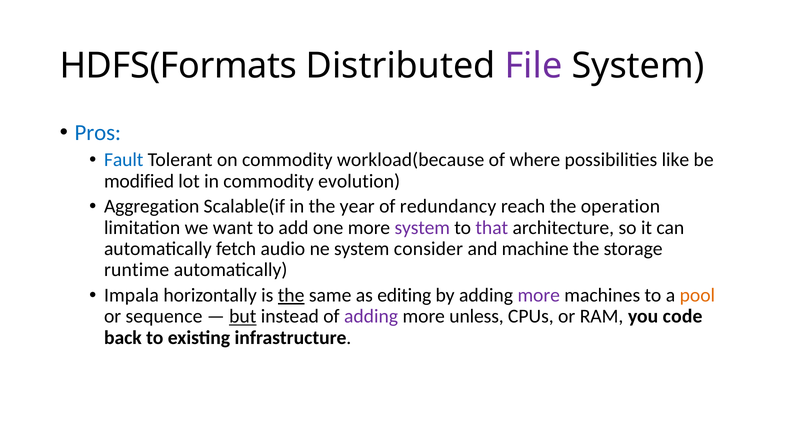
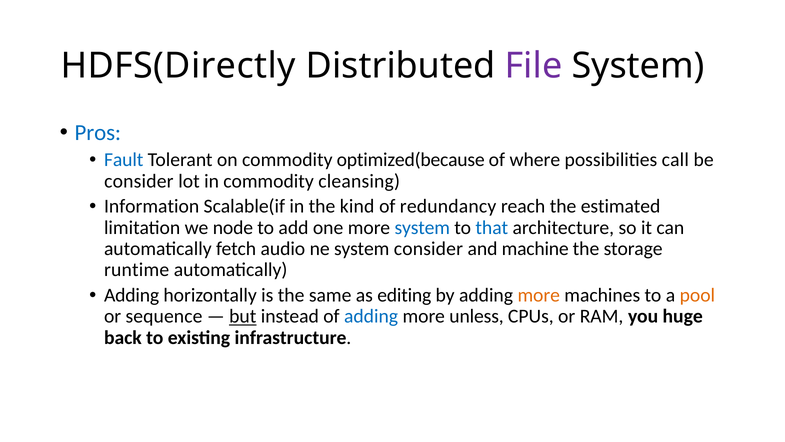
HDFS(Formats: HDFS(Formats -> HDFS(Directly (178, 66)
workload(because: workload(because -> optimized(because (411, 160)
like: like -> call (675, 160)
modified: modified -> consider (139, 181)
evolution: evolution -> cleansing (359, 181)
Aggregation: Aggregation -> Information (152, 206)
year: year -> kind (357, 206)
operation: operation -> estimated (621, 206)
want: want -> node (233, 227)
system colour: purple -> blue (422, 227)
that colour: purple -> blue (492, 227)
Impala: Impala -> Adding (132, 295)
the underline: present -> none (291, 295)
more colour: purple -> orange (539, 295)
adding colour: purple -> blue (371, 316)
code: code -> huge (683, 316)
